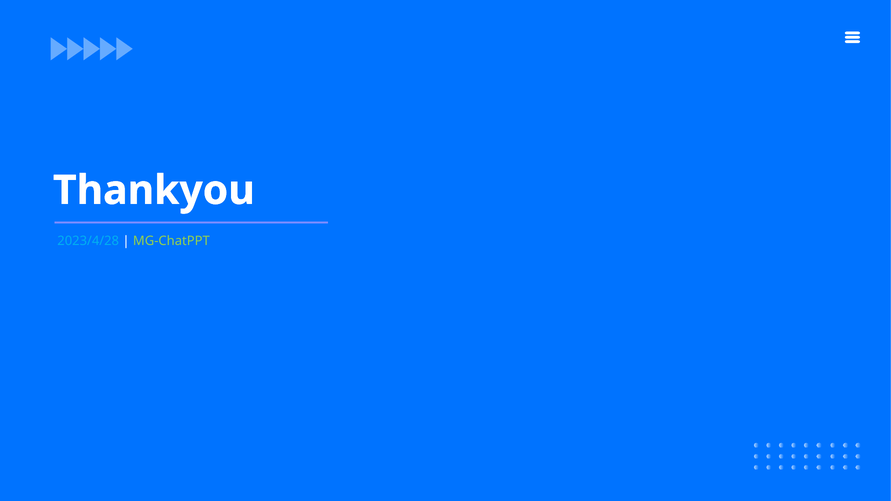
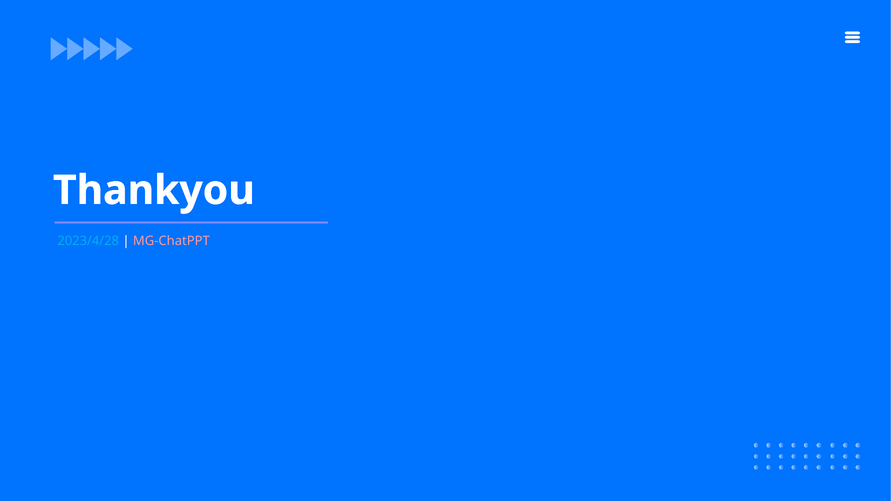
MG-ChatPPT colour: light green -> pink (171, 241)
